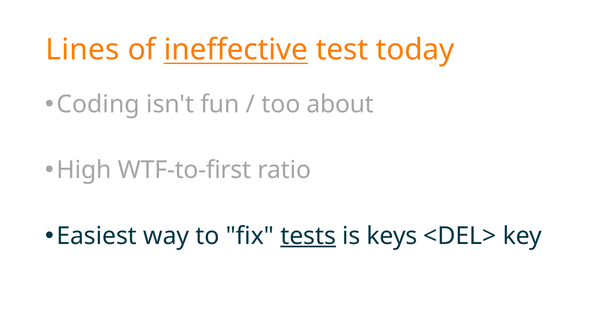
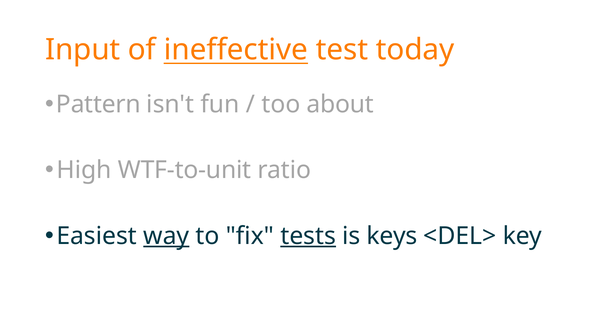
Lines: Lines -> Input (83, 50)
Coding: Coding -> Pattern (98, 104)
WTF-to-first: WTF-to-first -> WTF-to-unit (185, 170)
way underline: none -> present (166, 236)
